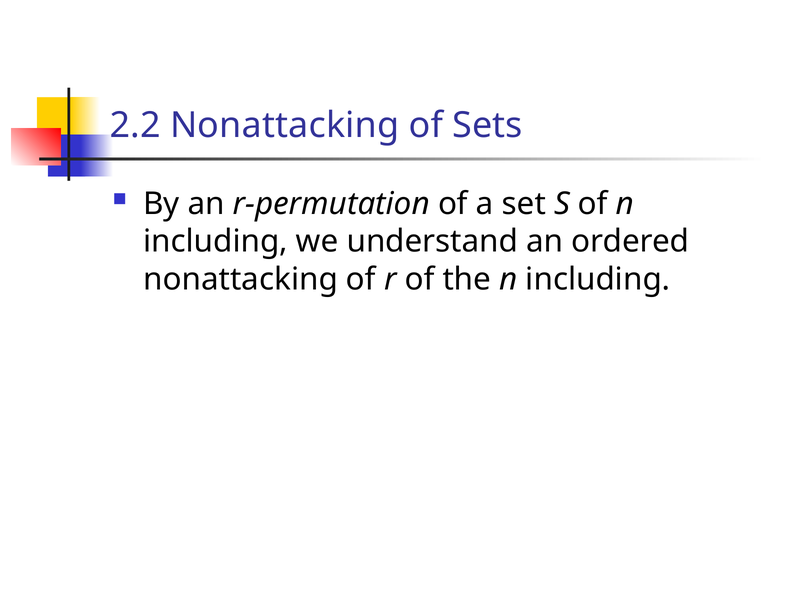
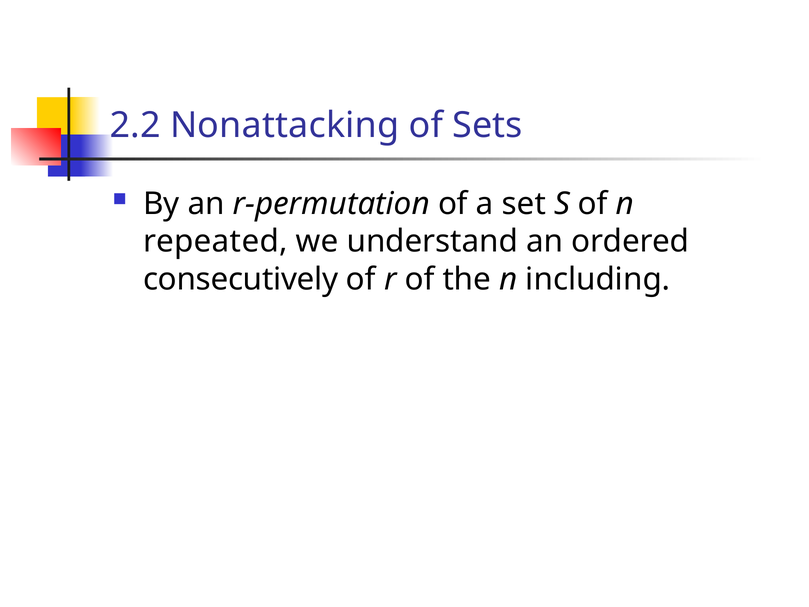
including: including -> repeated (215, 241)
nonattacking: nonattacking -> consecutively (241, 279)
